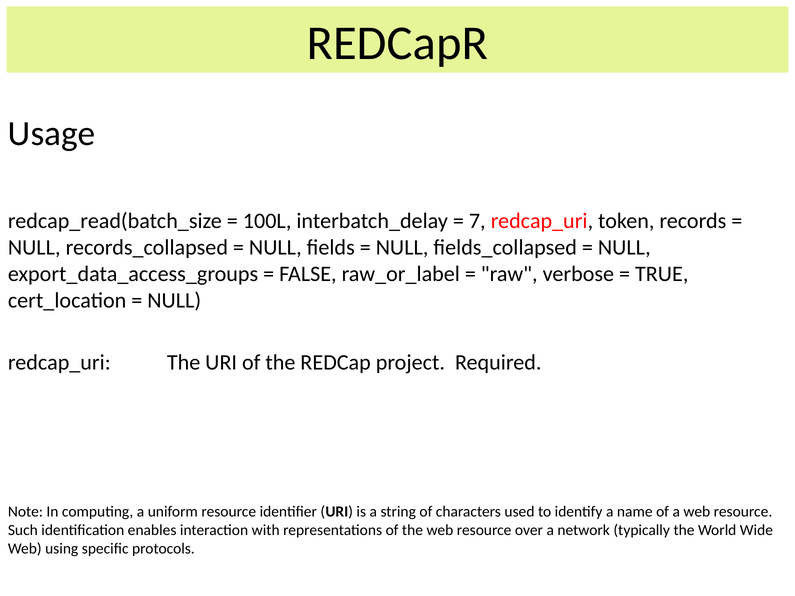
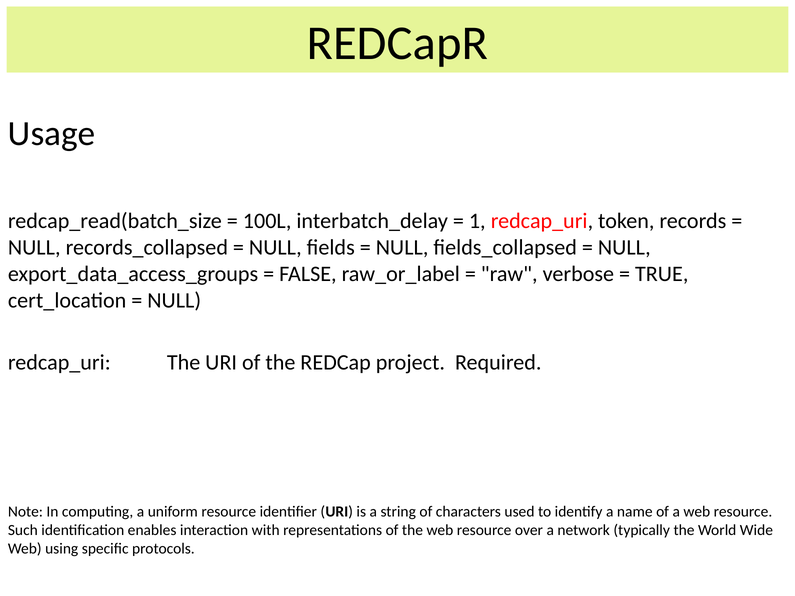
7: 7 -> 1 (477, 221)
